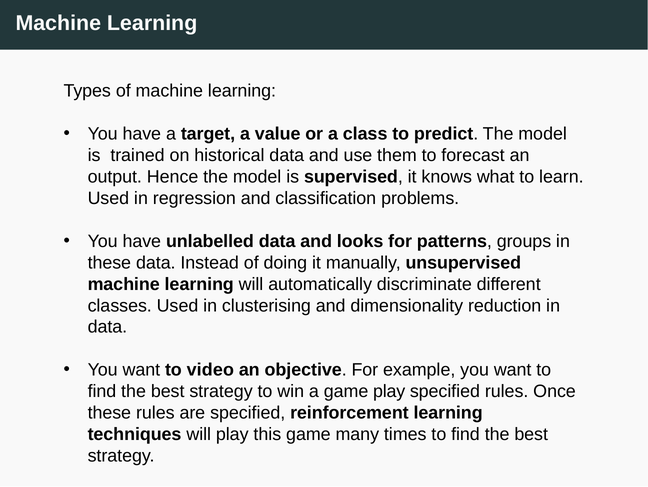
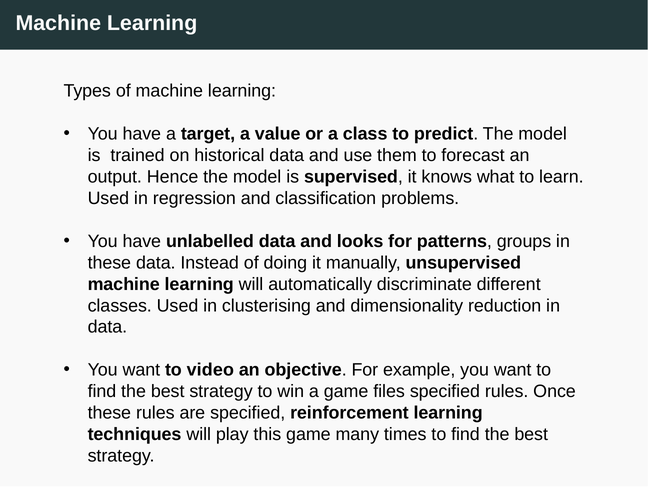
game play: play -> files (389, 391)
